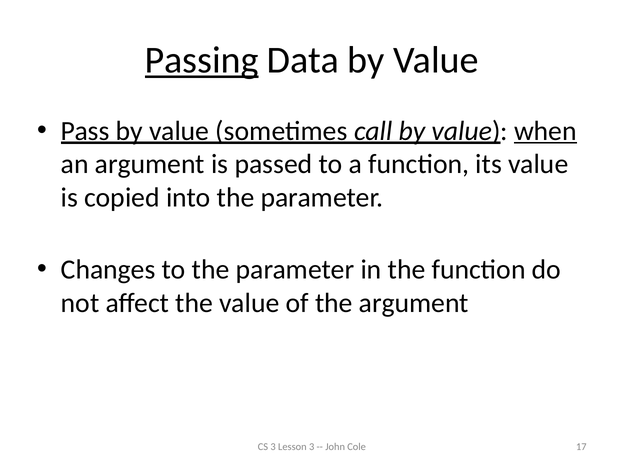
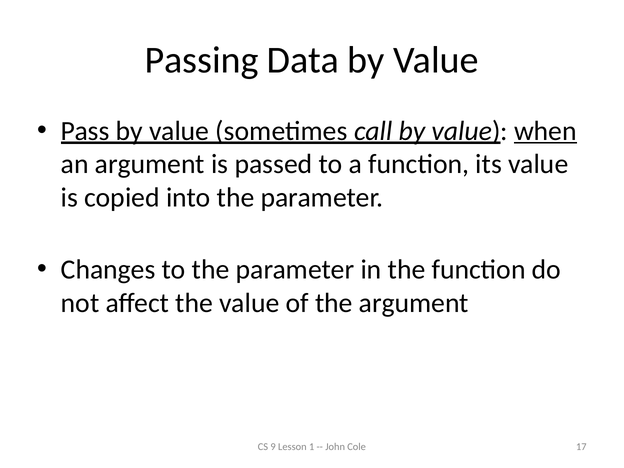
Passing underline: present -> none (202, 60)
CS 3: 3 -> 9 (273, 447)
Lesson 3: 3 -> 1 (312, 447)
